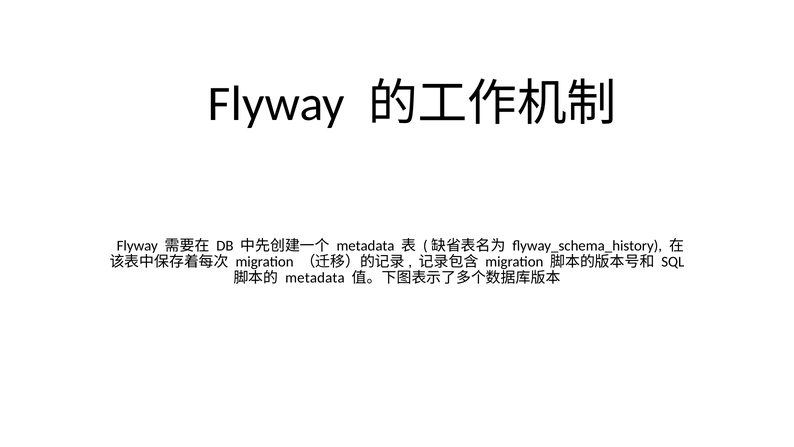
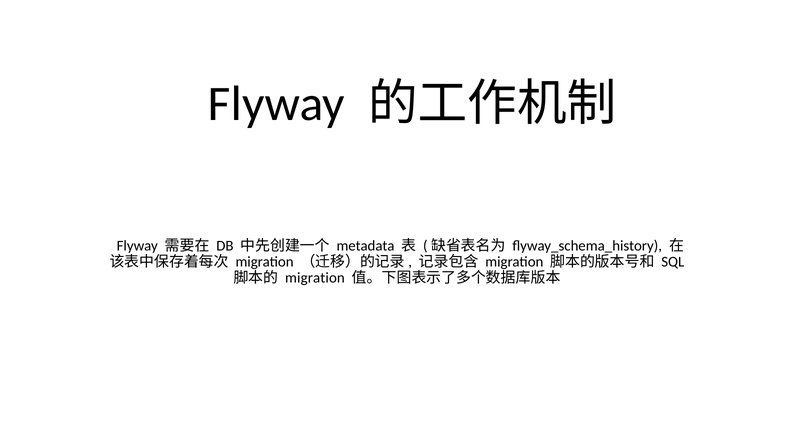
metadata: metadata -> migration (315, 278)
